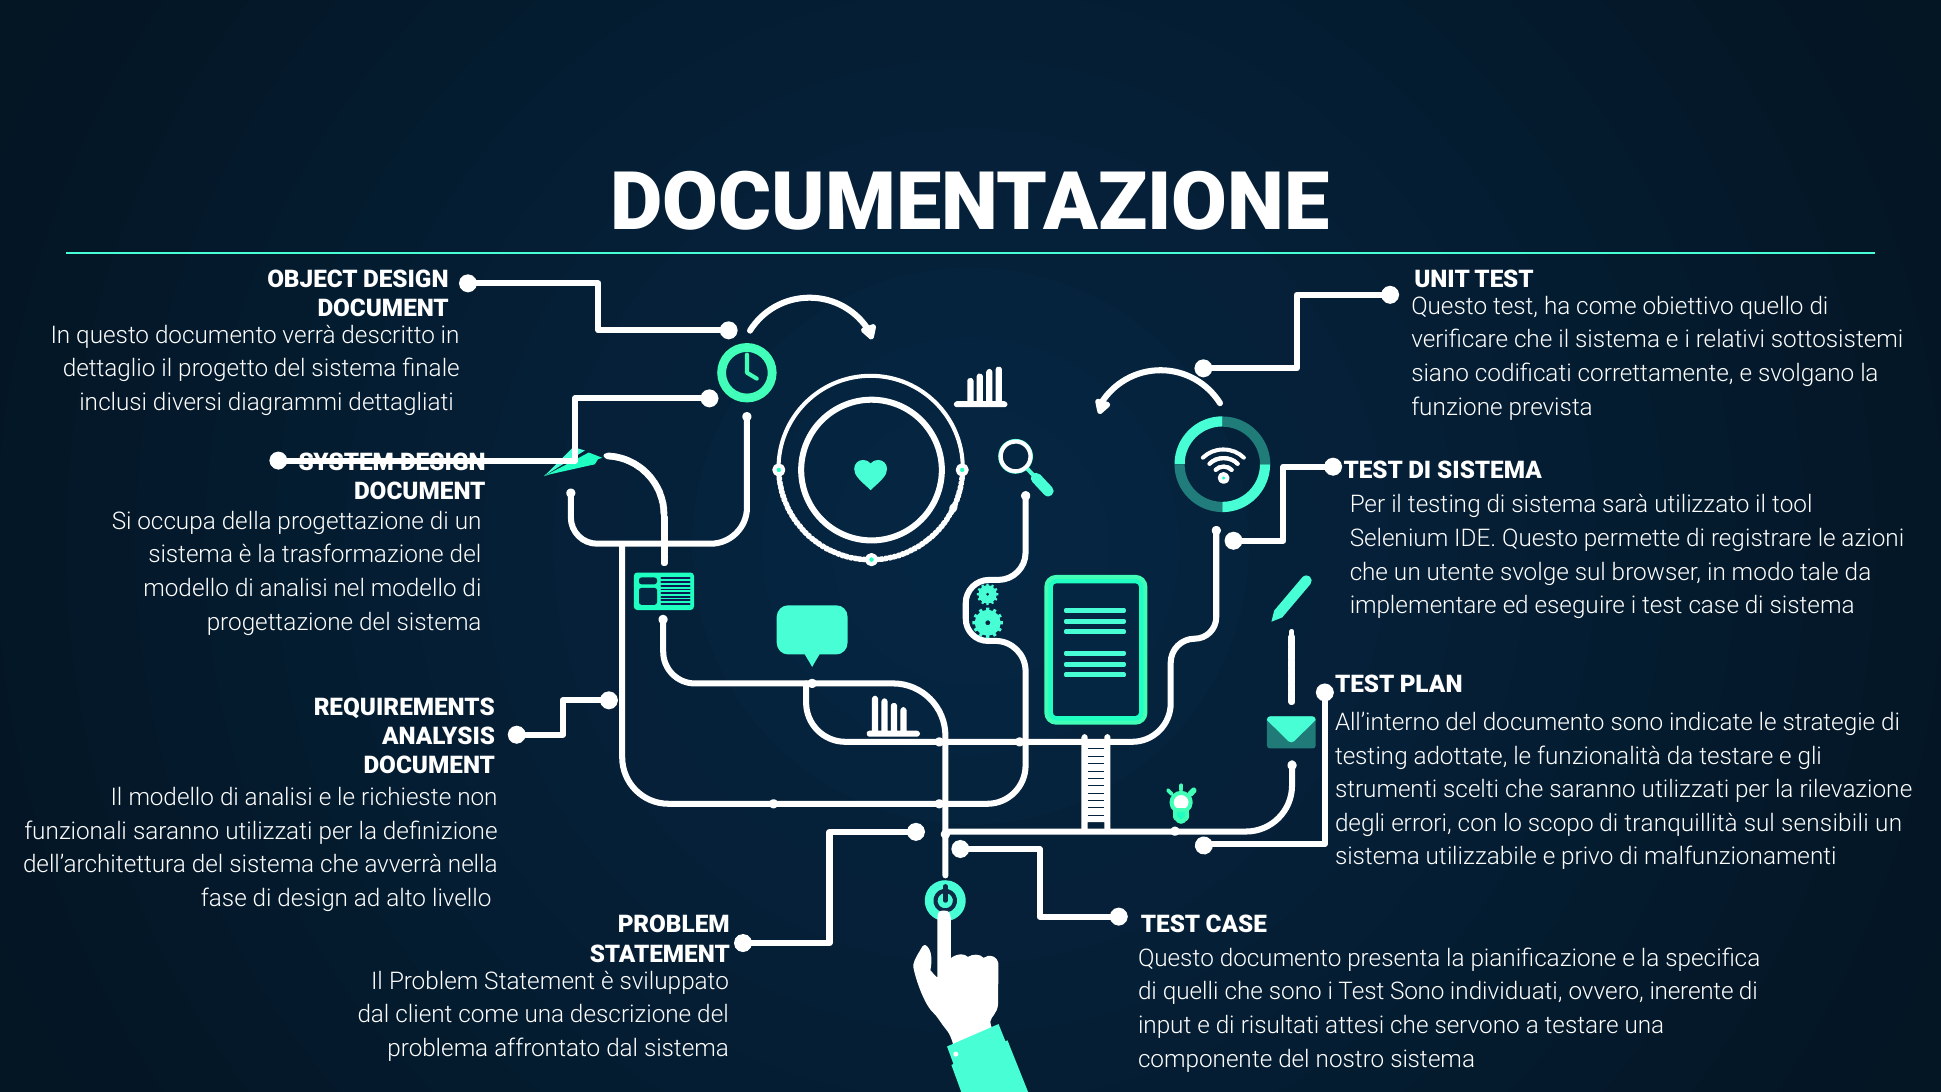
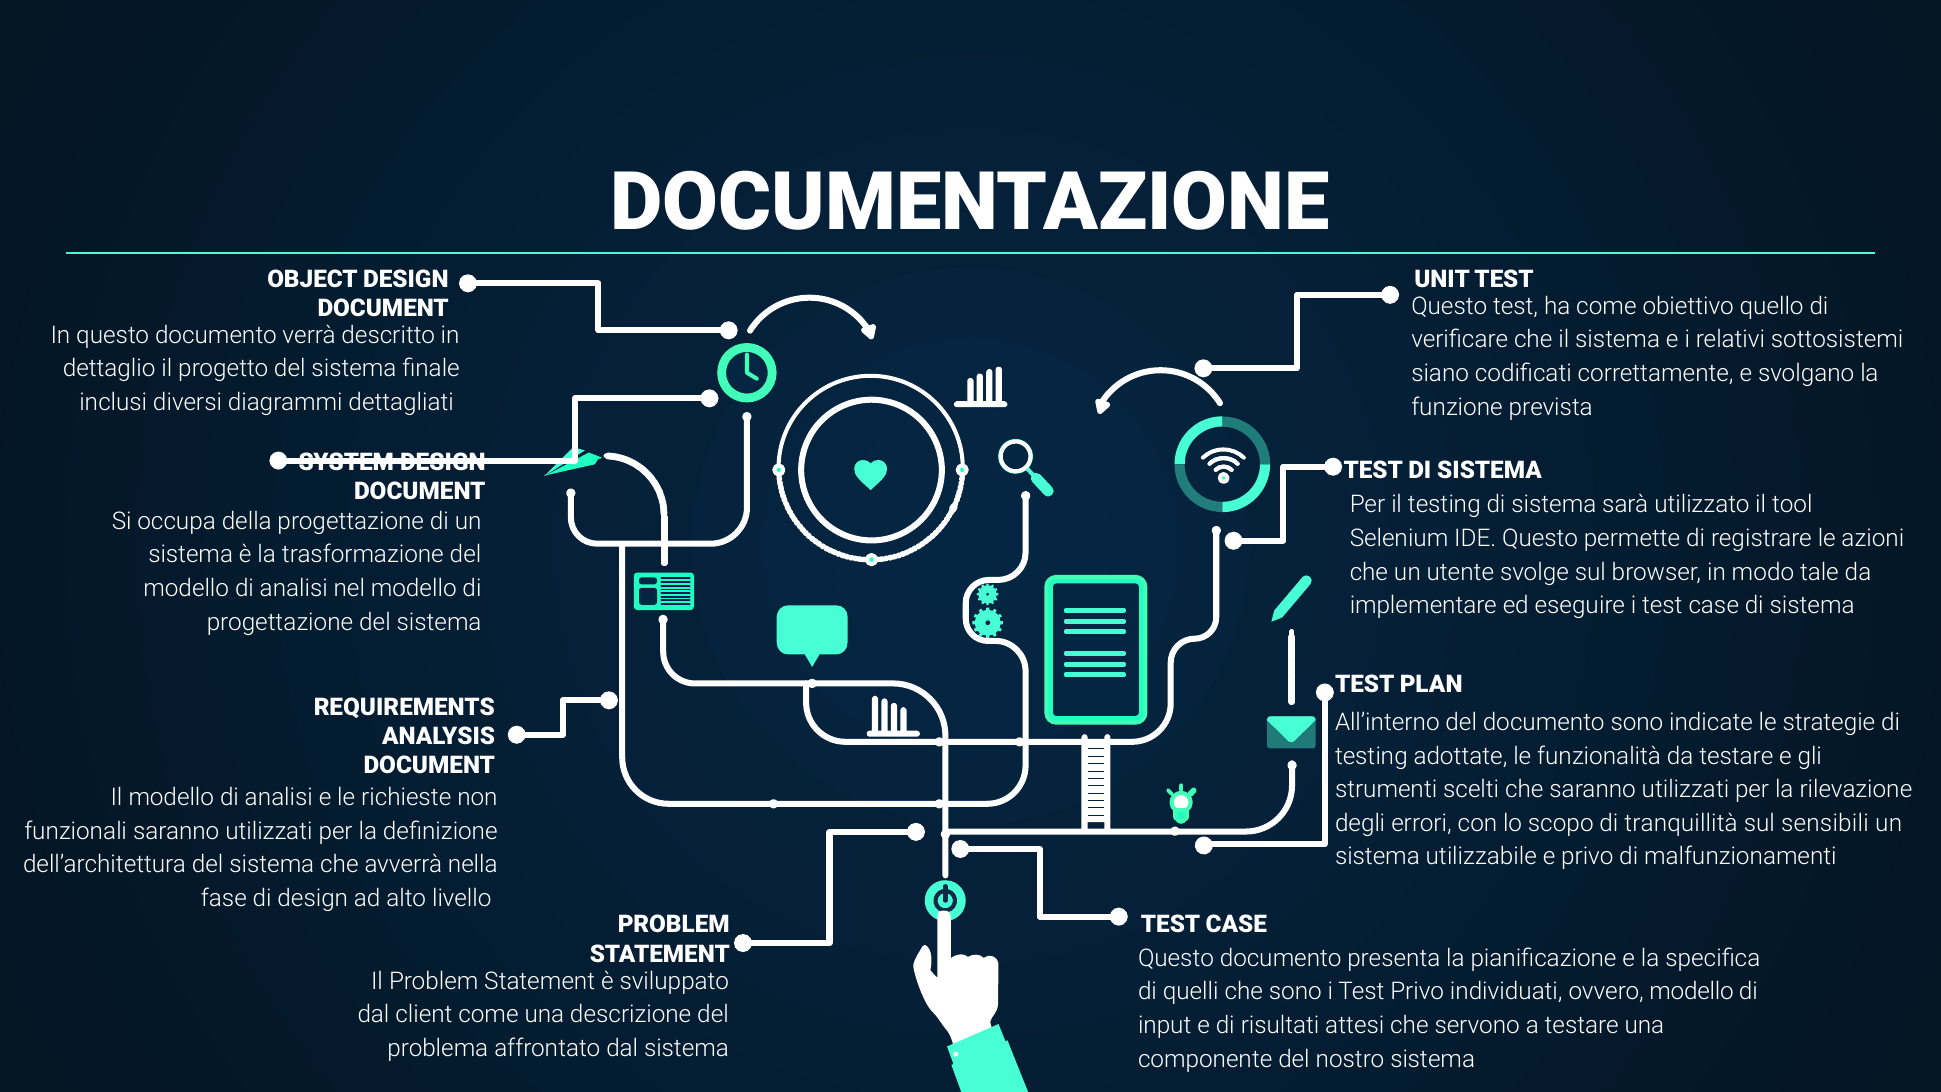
Test Sono: Sono -> Privo (1417, 992)
ovvero inerente: inerente -> modello (1692, 992)
